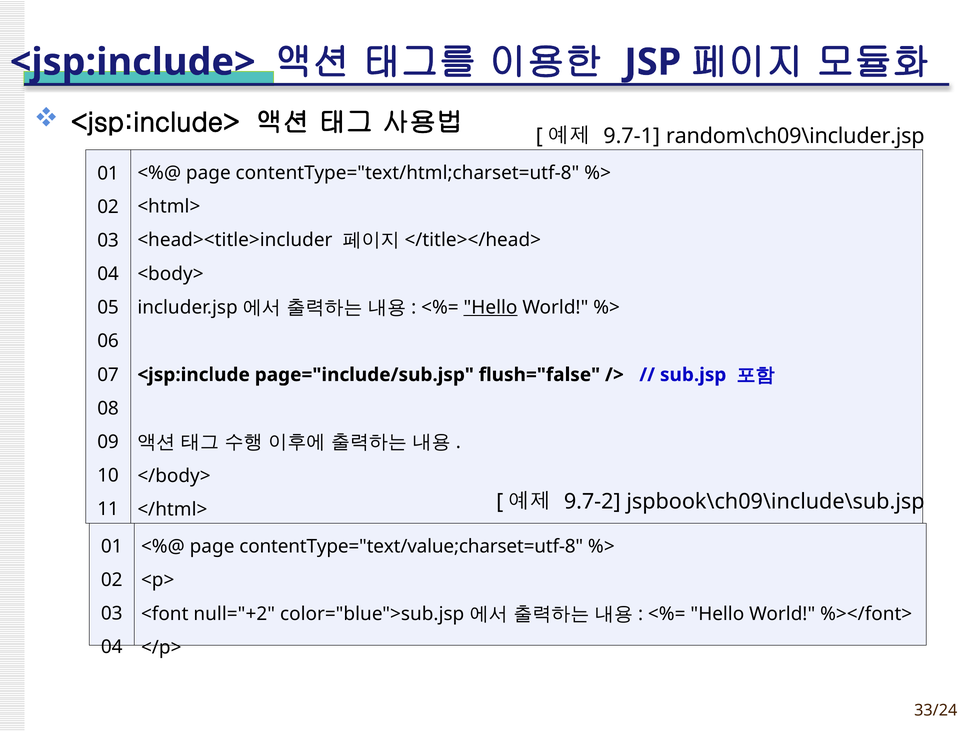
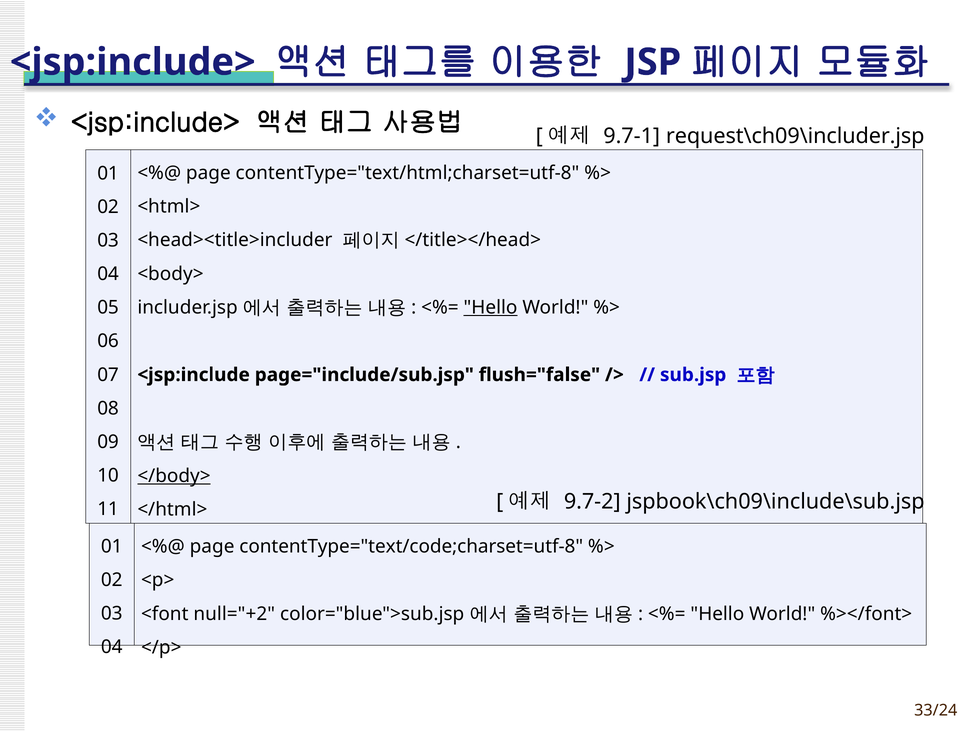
random\ch09\includer.jsp: random\ch09\includer.jsp -> request\ch09\includer.jsp (795, 136)
</body> underline: none -> present (174, 476)
contentType="text/value;charset=utf-8: contentType="text/value;charset=utf-8 -> contentType="text/code;charset=utf-8 (411, 547)
